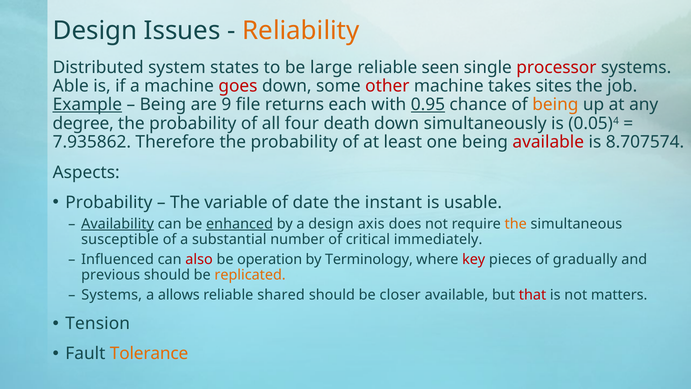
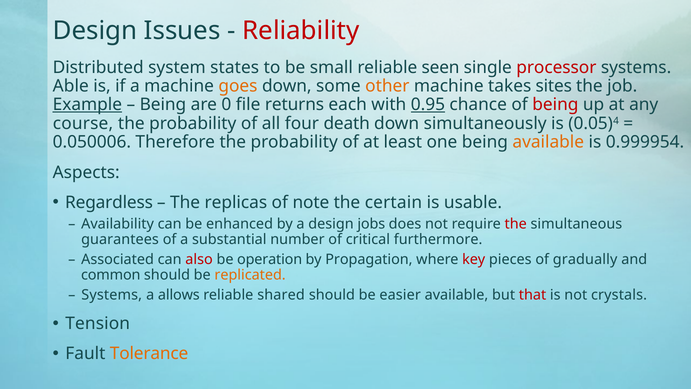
Reliability colour: orange -> red (301, 31)
large: large -> small (331, 67)
goes colour: red -> orange (238, 86)
other colour: red -> orange (387, 86)
9: 9 -> 0 (226, 105)
being colour: orange -> red (555, 105)
degree: degree -> course (83, 123)
7.935862: 7.935862 -> 0.050006 (92, 142)
available colour: red -> orange (548, 142)
8.707574: 8.707574 -> 0.999954 (645, 142)
Probability: Probability -> Regardless (109, 202)
variable: variable -> replicas (236, 202)
date: date -> note (311, 202)
instant: instant -> certain (393, 202)
Availability underline: present -> none (118, 224)
enhanced underline: present -> none (240, 224)
axis: axis -> jobs (371, 224)
the colour: orange -> red (516, 224)
susceptible: susceptible -> guarantees (120, 239)
immediately: immediately -> furthermore (438, 239)
Influenced: Influenced -> Associated (118, 259)
Terminology: Terminology -> Propagation (369, 259)
previous: previous -> common (111, 275)
closer: closer -> easier (400, 295)
matters: matters -> crystals (619, 295)
